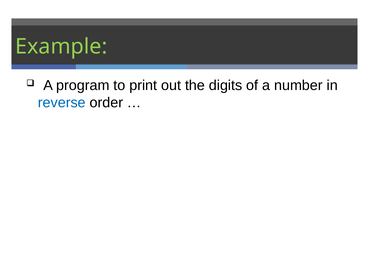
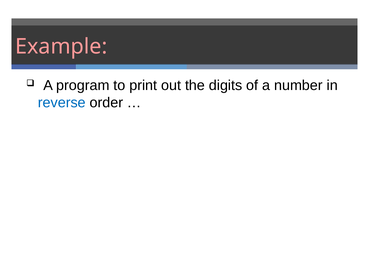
Example colour: light green -> pink (61, 46)
